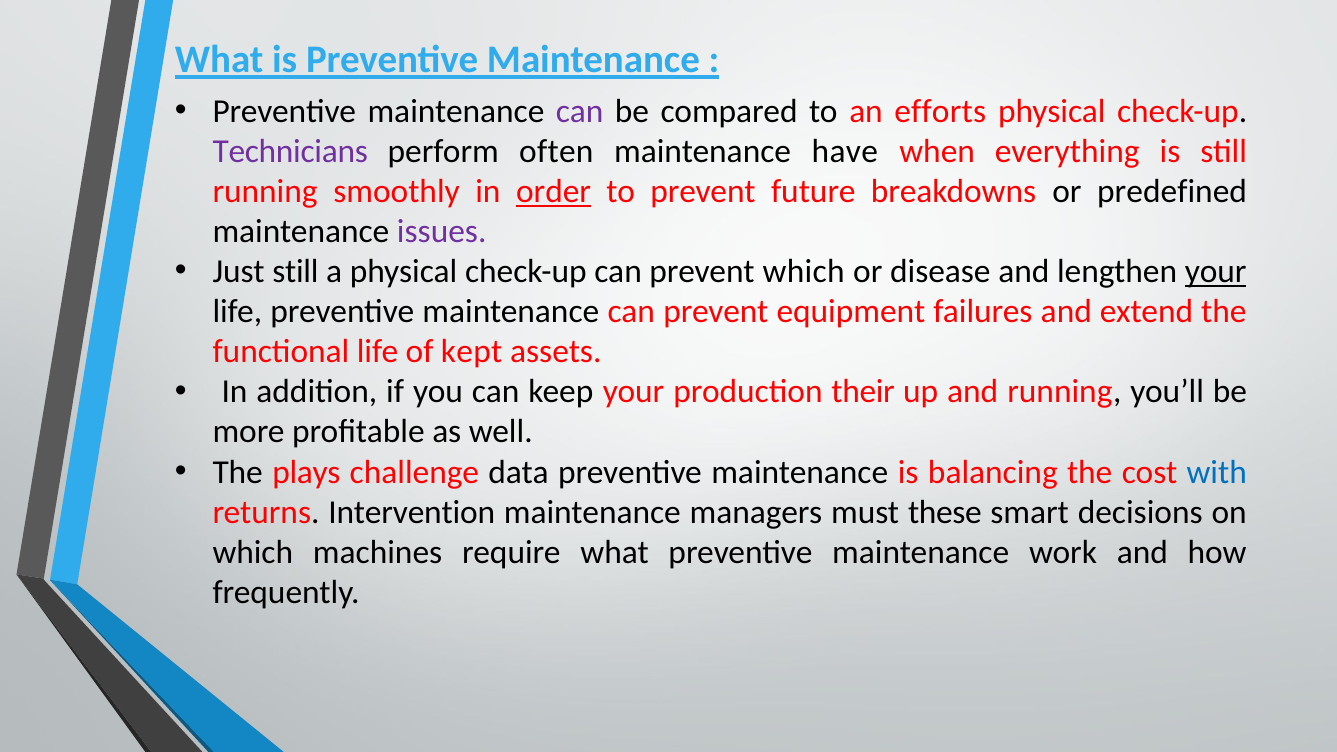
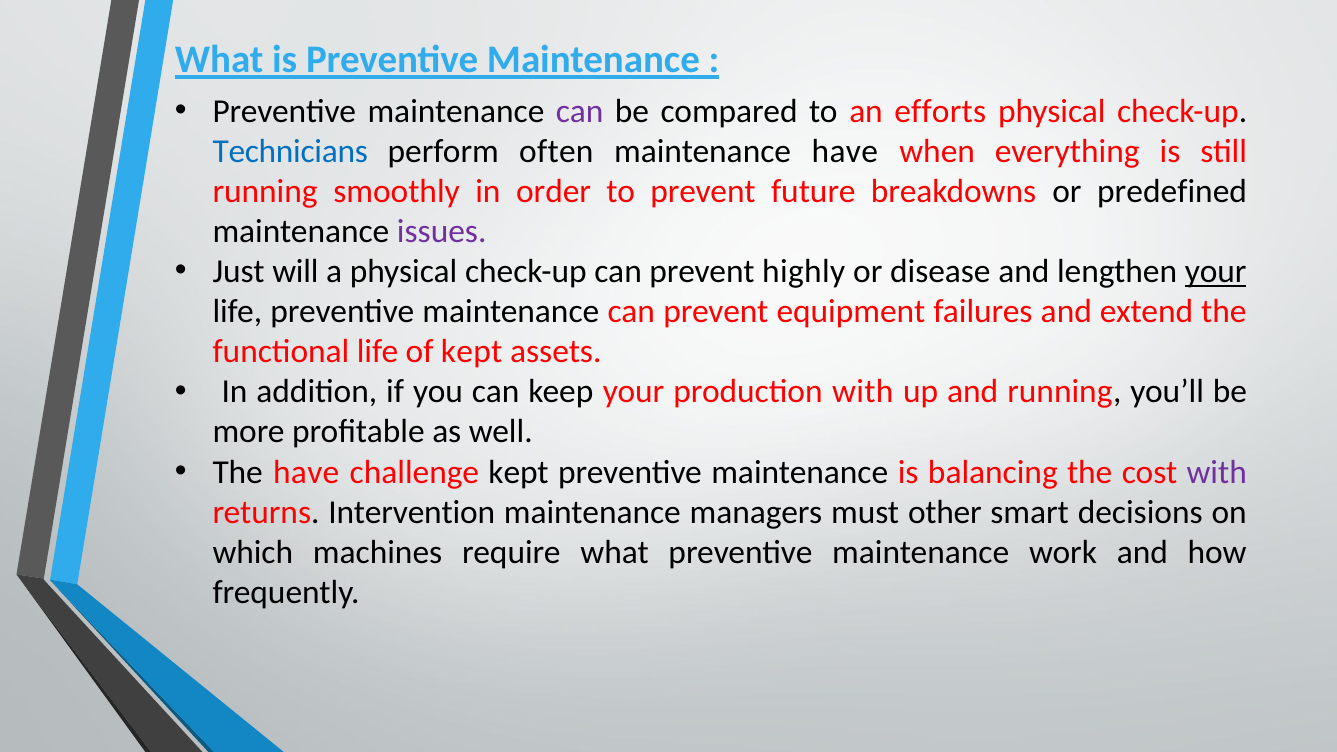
Technicians colour: purple -> blue (290, 151)
order underline: present -> none (554, 191)
Just still: still -> will (295, 272)
prevent which: which -> highly (804, 272)
production their: their -> with (863, 392)
The plays: plays -> have (306, 472)
challenge data: data -> kept (519, 472)
with colour: blue -> purple (1217, 472)
these: these -> other (945, 512)
